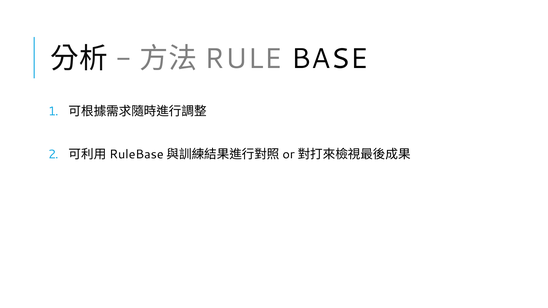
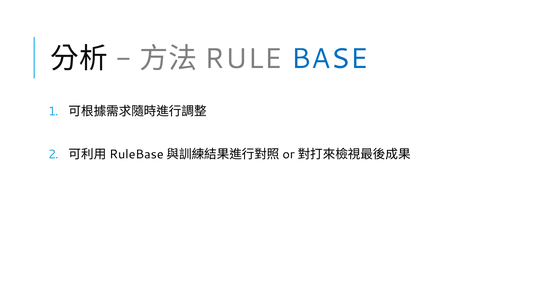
BASE colour: black -> blue (330, 59)
